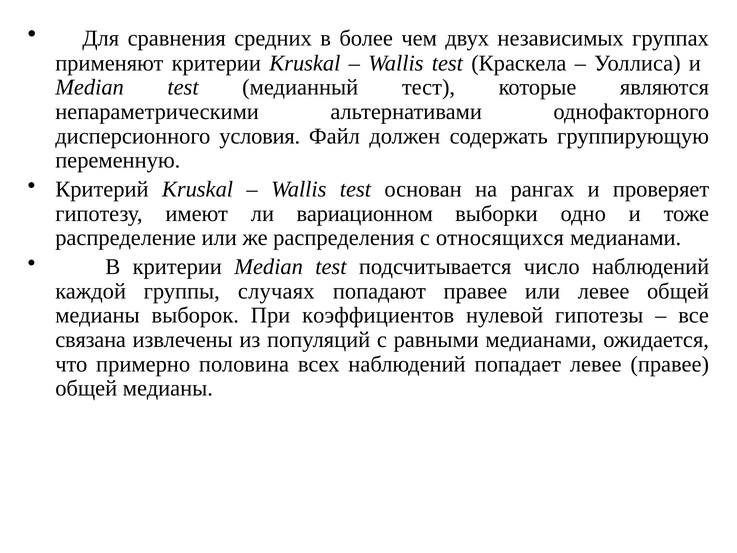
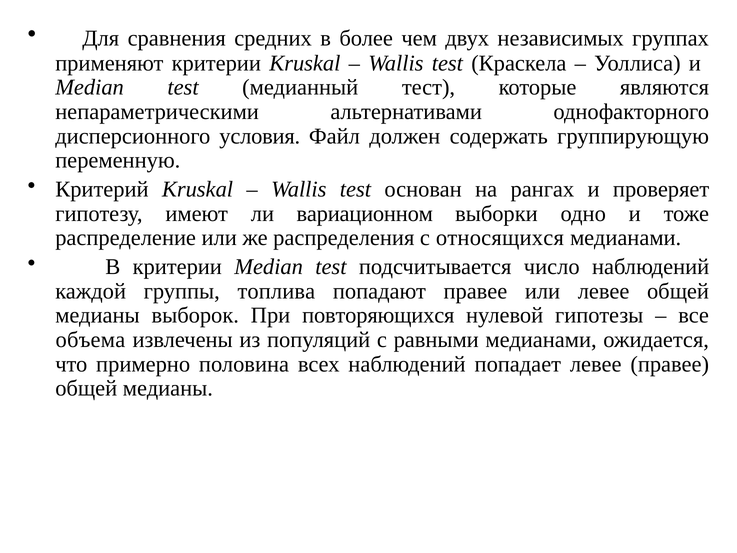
случаях: случаях -> топлива (276, 291)
коэффициентов: коэффициентов -> повторяющихся (378, 315)
связана: связана -> объема (90, 340)
